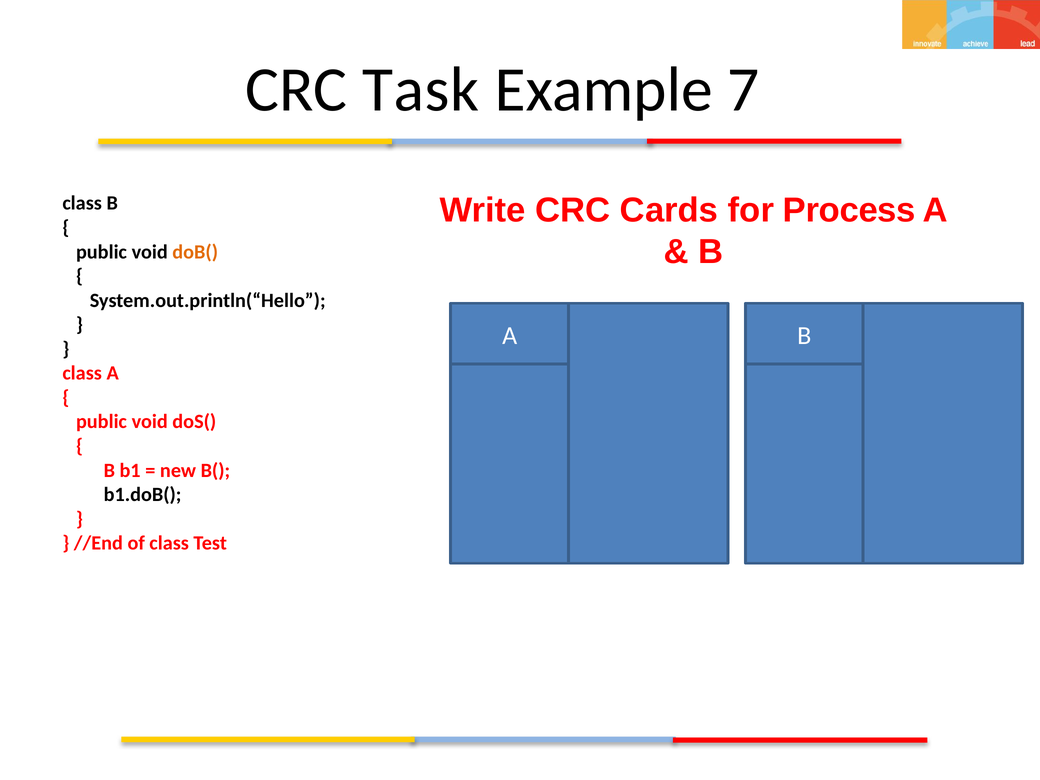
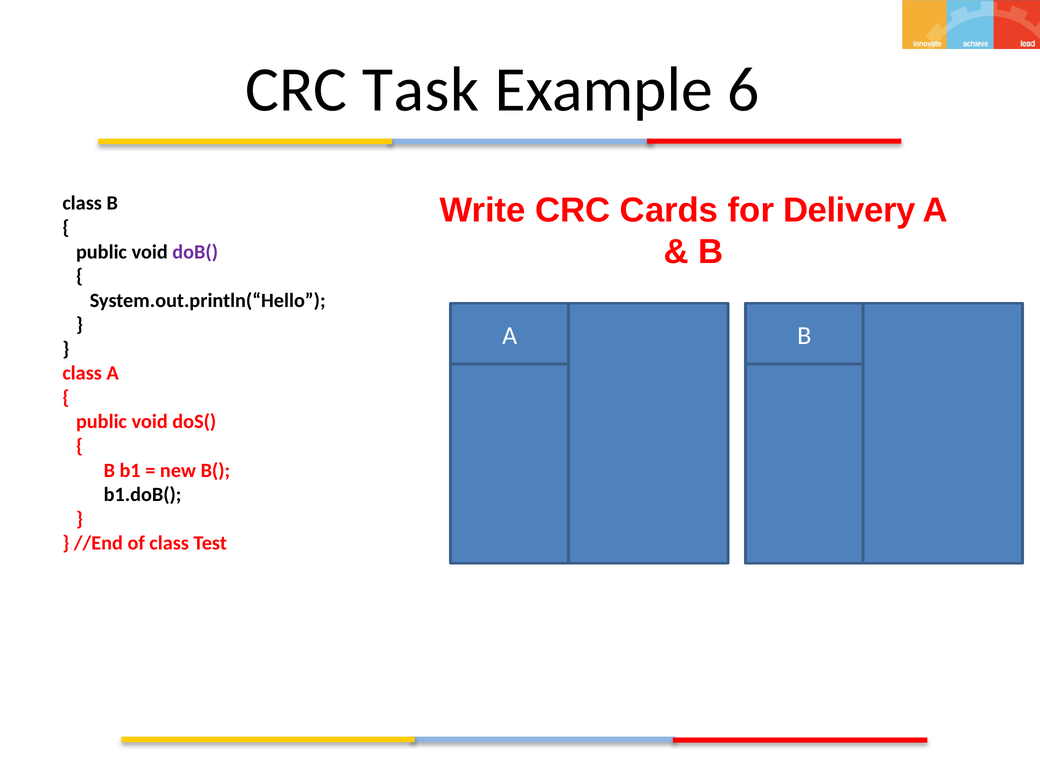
7: 7 -> 6 (743, 90)
Process: Process -> Delivery (849, 210)
doB( colour: orange -> purple (195, 252)
